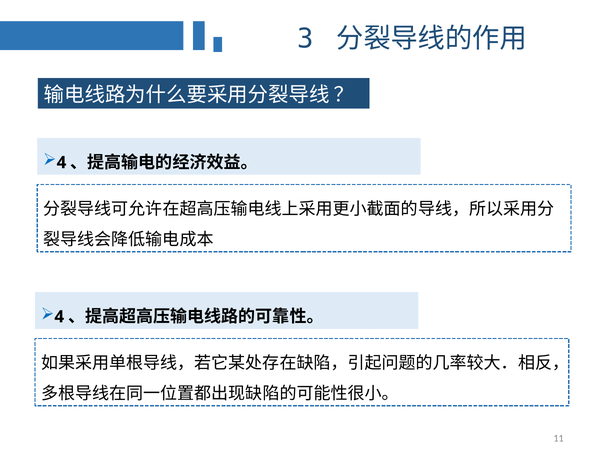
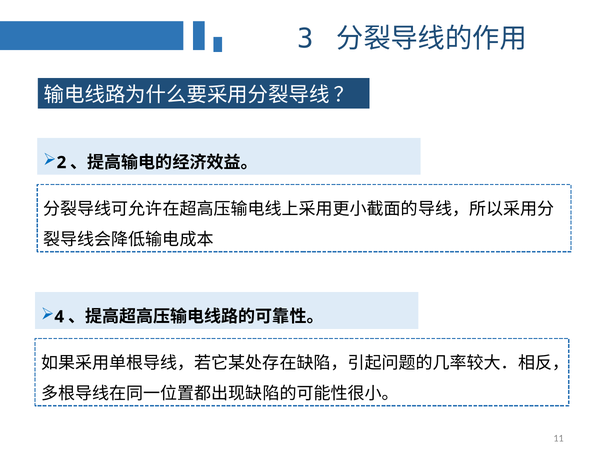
4: 4 -> 2 (61, 163)
